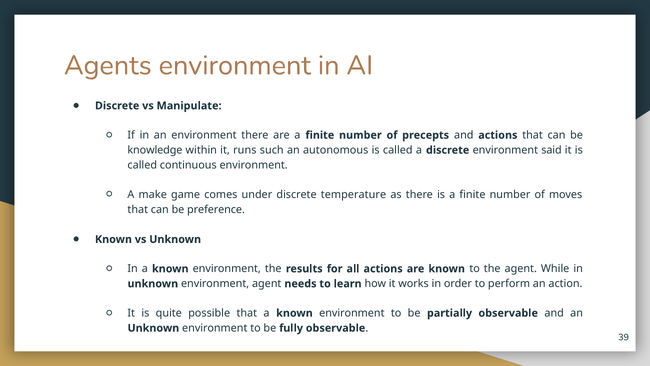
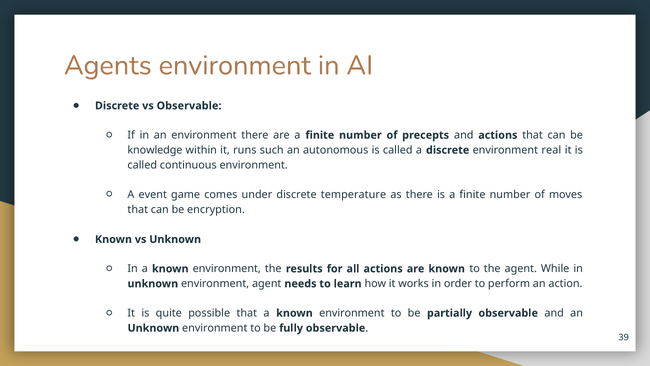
vs Manipulate: Manipulate -> Observable (189, 106)
said: said -> real (551, 150)
make: make -> event (153, 194)
preference: preference -> encryption (216, 209)
